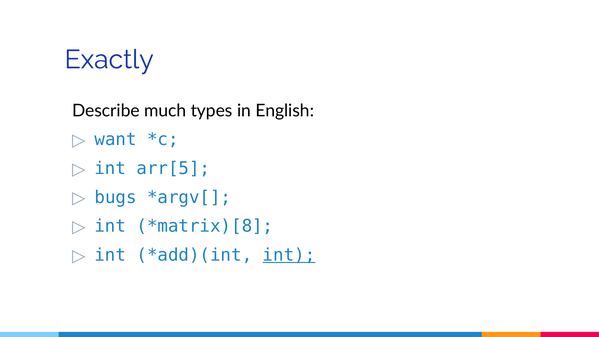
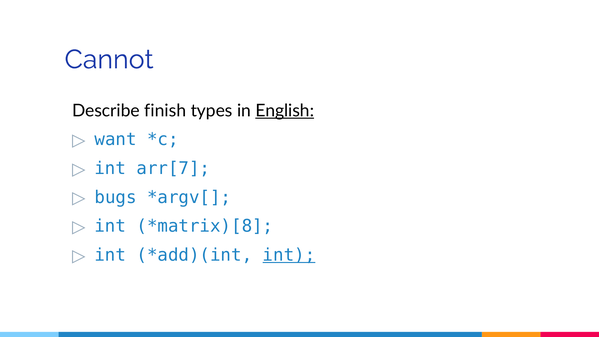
Exactly: Exactly -> Cannot (109, 60)
much: much -> finish (165, 111)
English underline: none -> present (285, 111)
arr[5: arr[5 -> arr[7 (173, 168)
